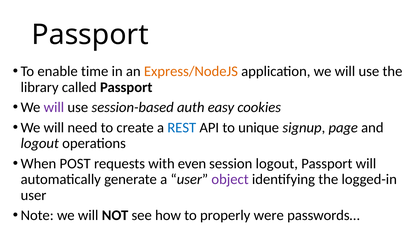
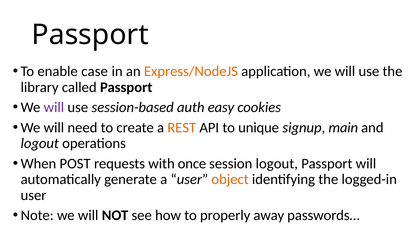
time: time -> case (95, 71)
REST colour: blue -> orange (182, 127)
page: page -> main (343, 127)
even: even -> once (192, 163)
object colour: purple -> orange (230, 179)
were: were -> away (269, 215)
